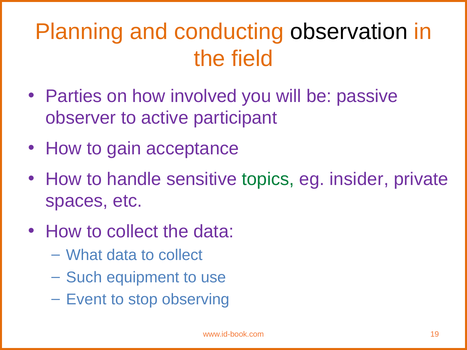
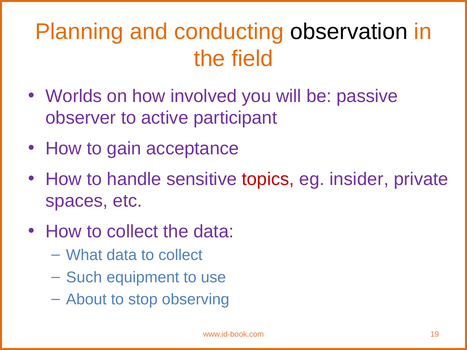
Parties: Parties -> Worlds (74, 96)
topics colour: green -> red (268, 179)
Event: Event -> About (86, 300)
